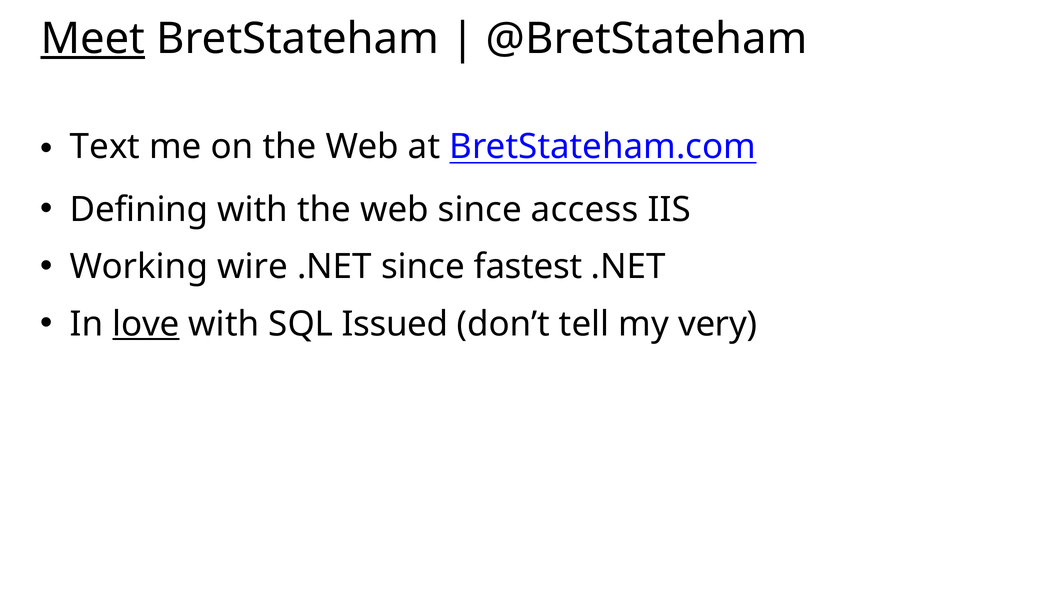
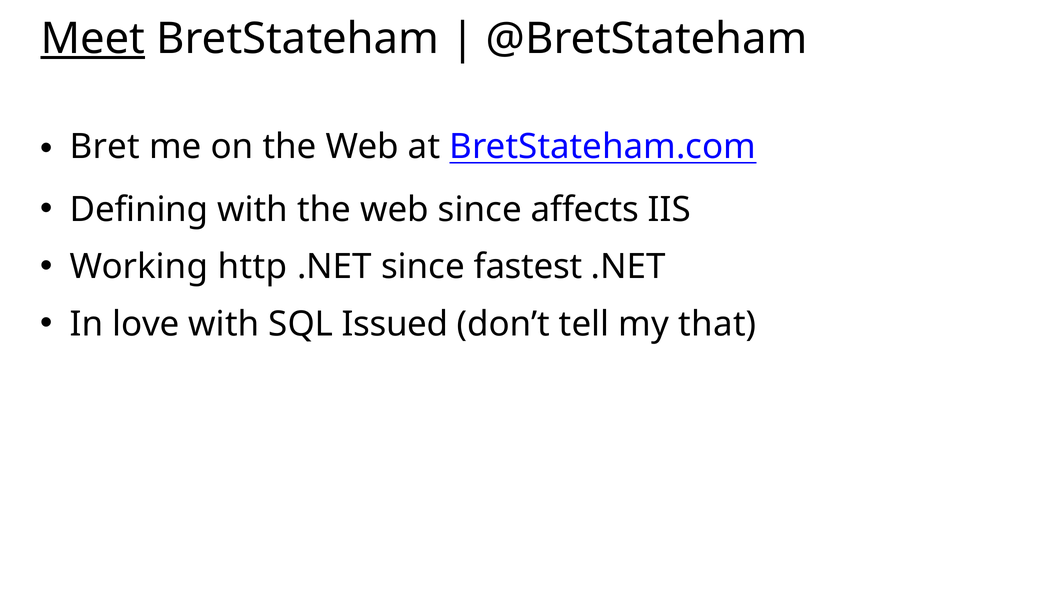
Text: Text -> Bret (105, 147)
access: access -> affects (585, 210)
wire: wire -> http (252, 267)
love underline: present -> none (146, 324)
very: very -> that (717, 324)
